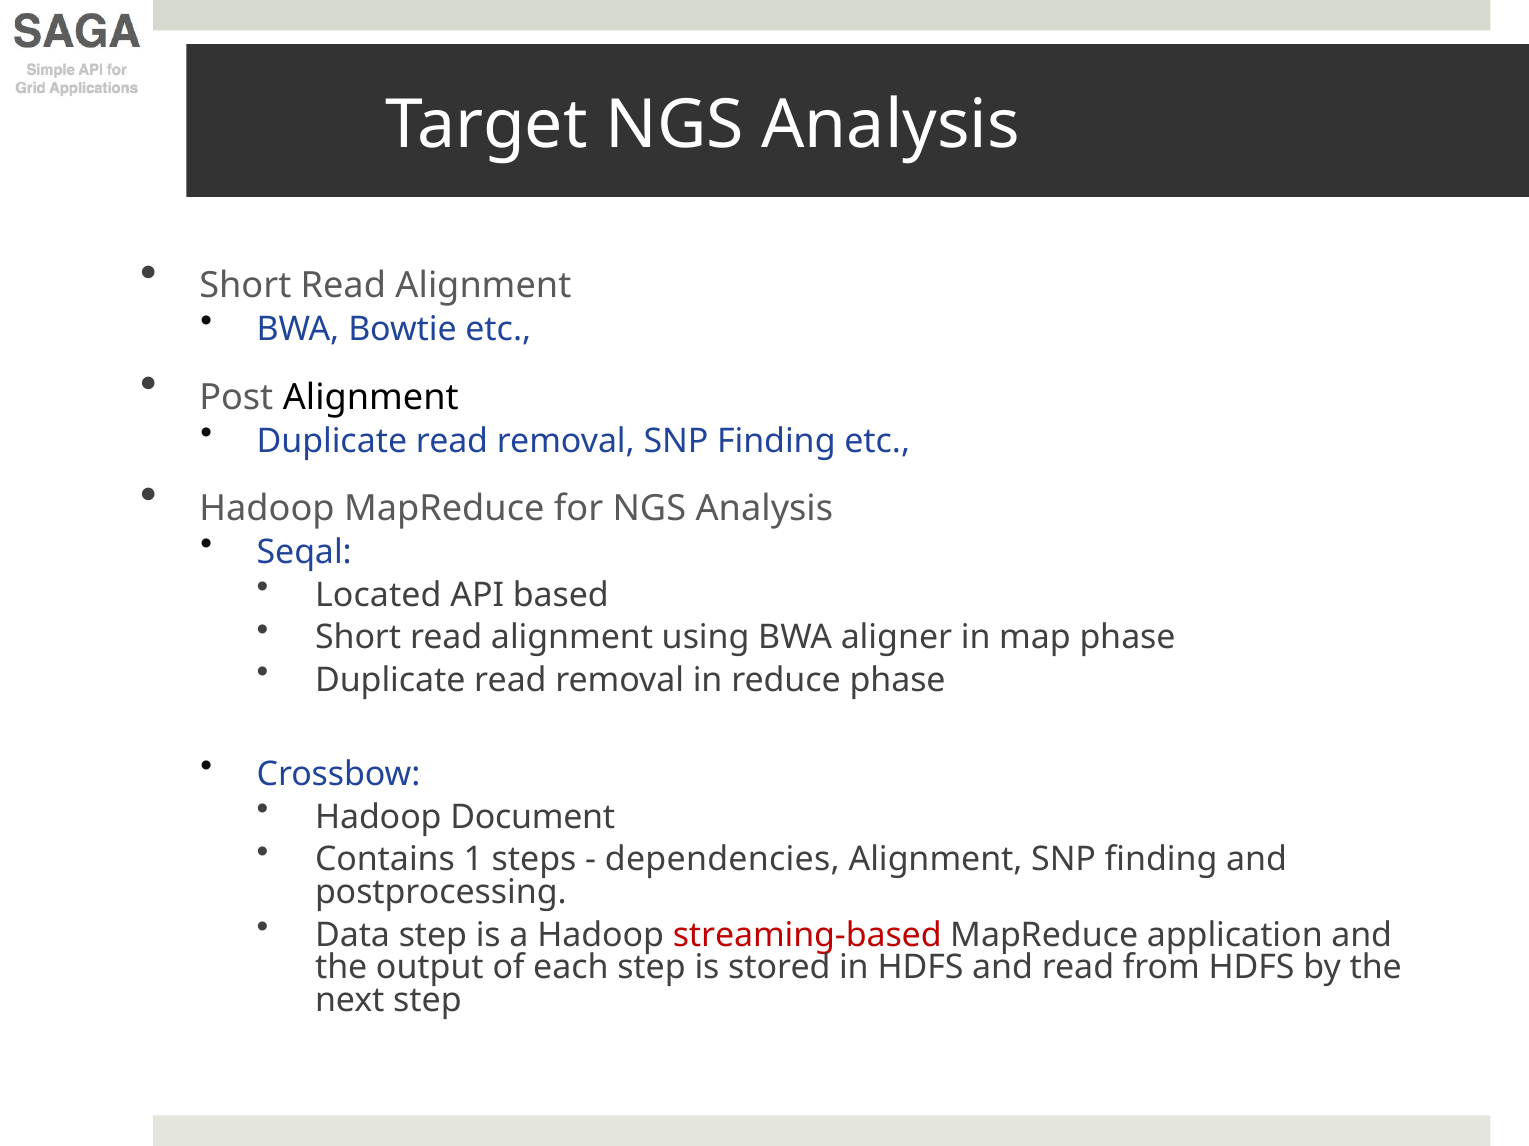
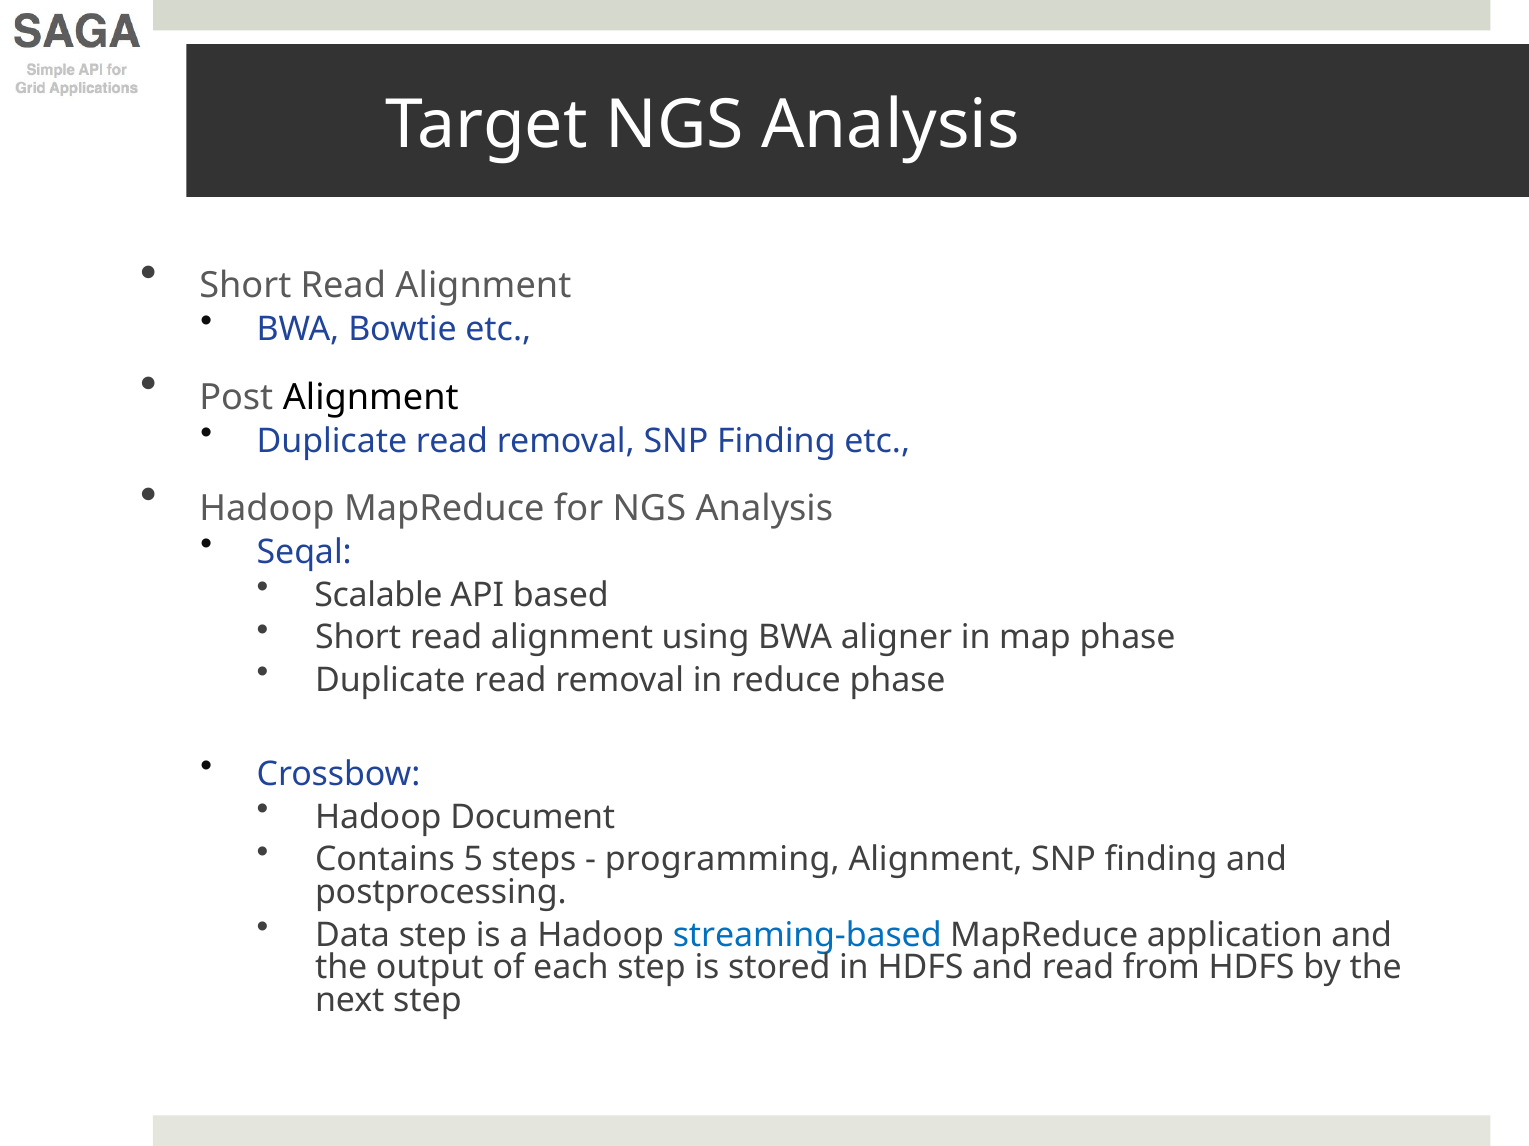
Located: Located -> Scalable (379, 595)
1: 1 -> 5 (473, 860)
dependencies: dependencies -> programming (722, 860)
streaming-based colour: red -> blue (807, 936)
